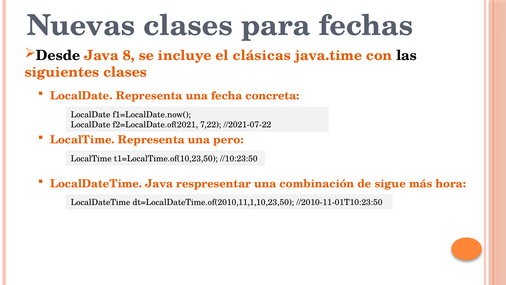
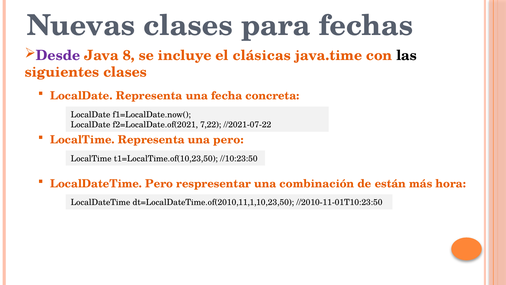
Desde colour: black -> purple (58, 55)
LocalDateTime Java: Java -> Pero (159, 183)
sigue: sigue -> están (390, 183)
